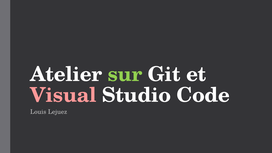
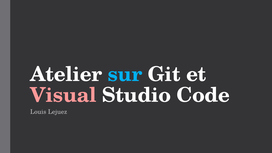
sur colour: light green -> light blue (125, 74)
